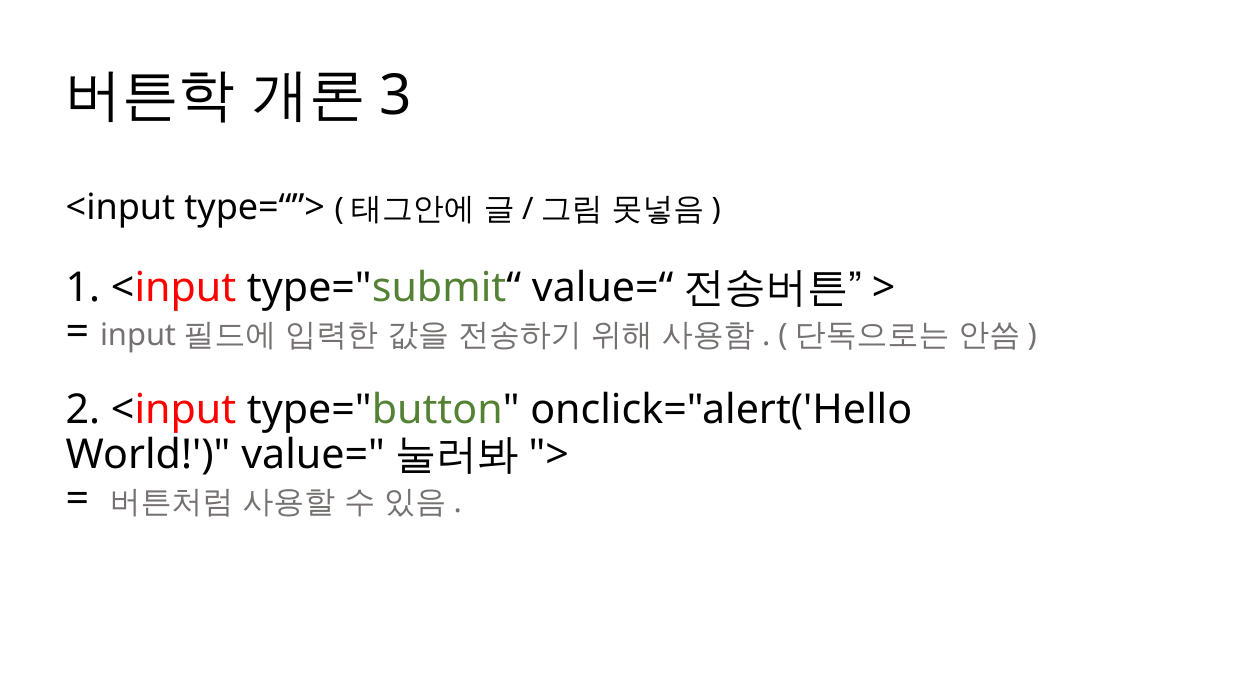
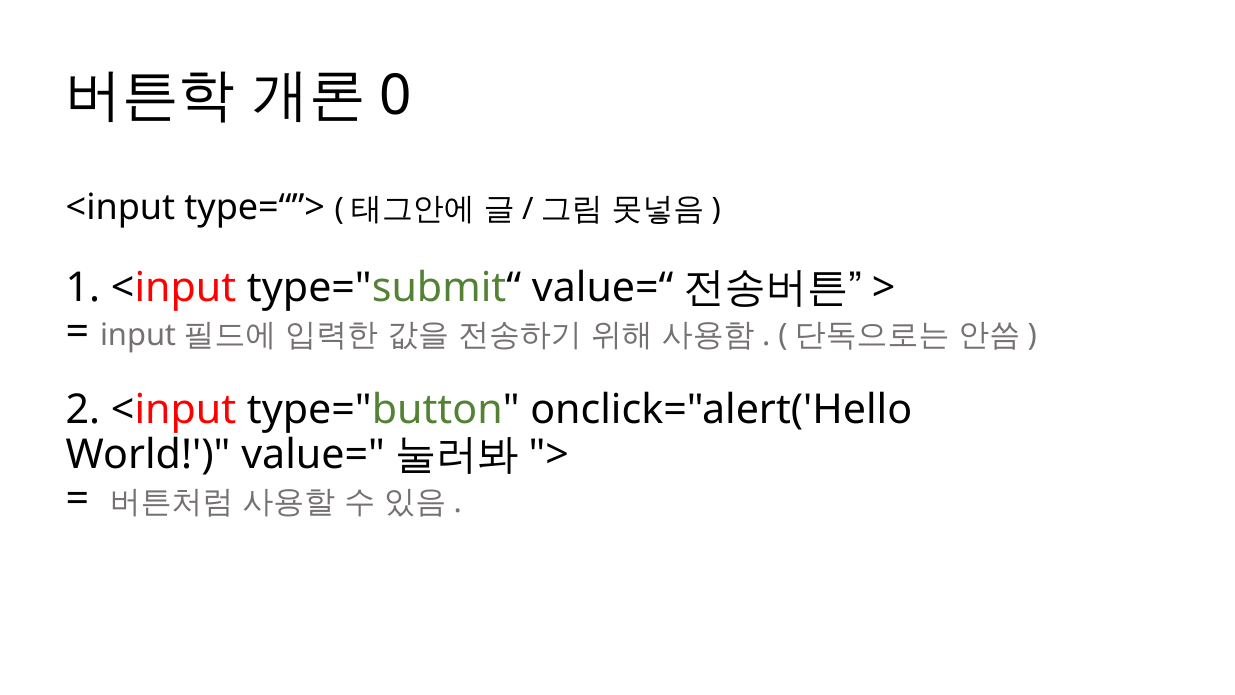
3: 3 -> 0 (396, 96)
